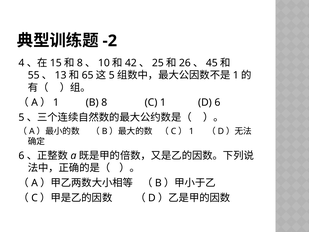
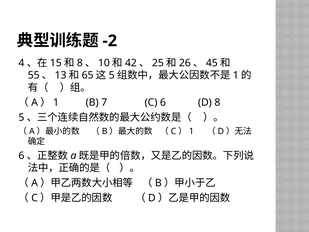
B 8: 8 -> 7 (104, 102)
C 1: 1 -> 6 (163, 102)
D 6: 6 -> 8 (217, 102)
